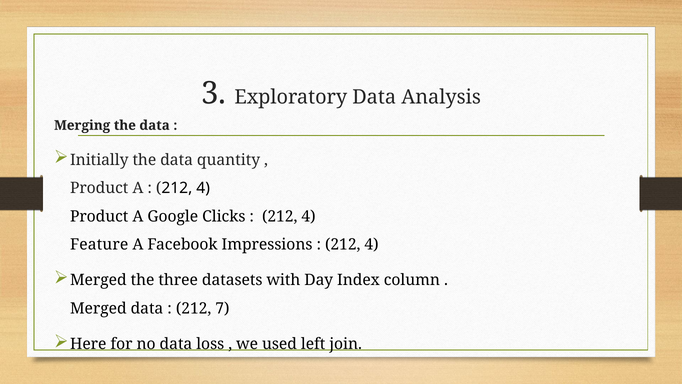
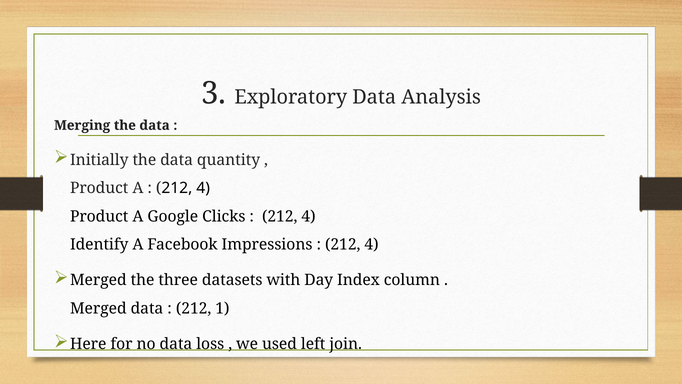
Feature: Feature -> Identify (99, 244)
7: 7 -> 1 (222, 308)
